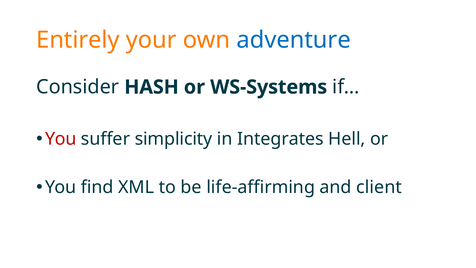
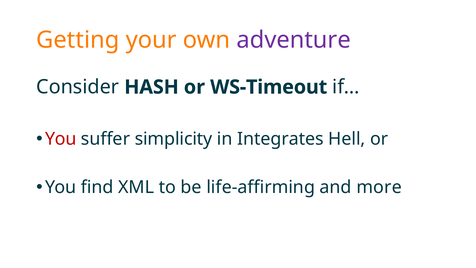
Entirely: Entirely -> Getting (78, 40)
adventure colour: blue -> purple (294, 40)
WS-Systems: WS-Systems -> WS-Timeout (269, 87)
client: client -> more (379, 187)
